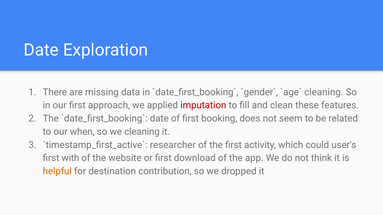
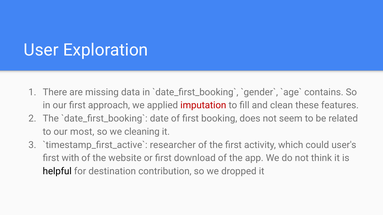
Date: Date -> User (41, 50)
cleaning: cleaning -> contains (324, 92)
when: when -> most (82, 132)
helpful colour: orange -> black (57, 172)
